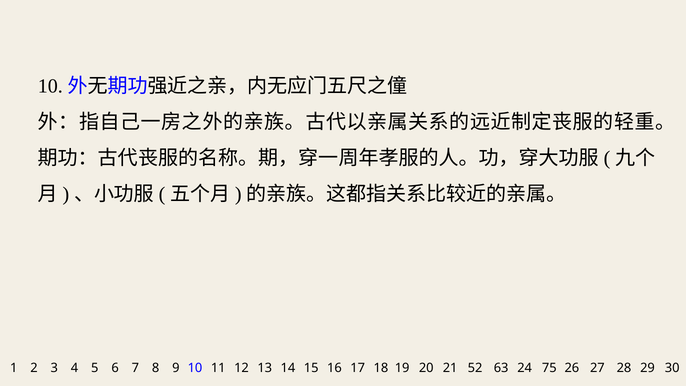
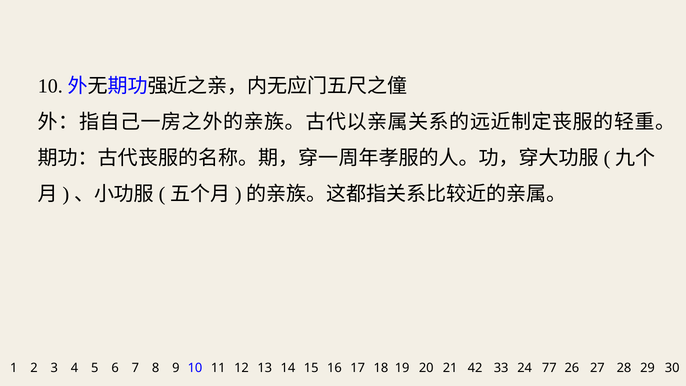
52: 52 -> 42 (475, 368)
63: 63 -> 33 (501, 368)
75: 75 -> 77 (549, 368)
